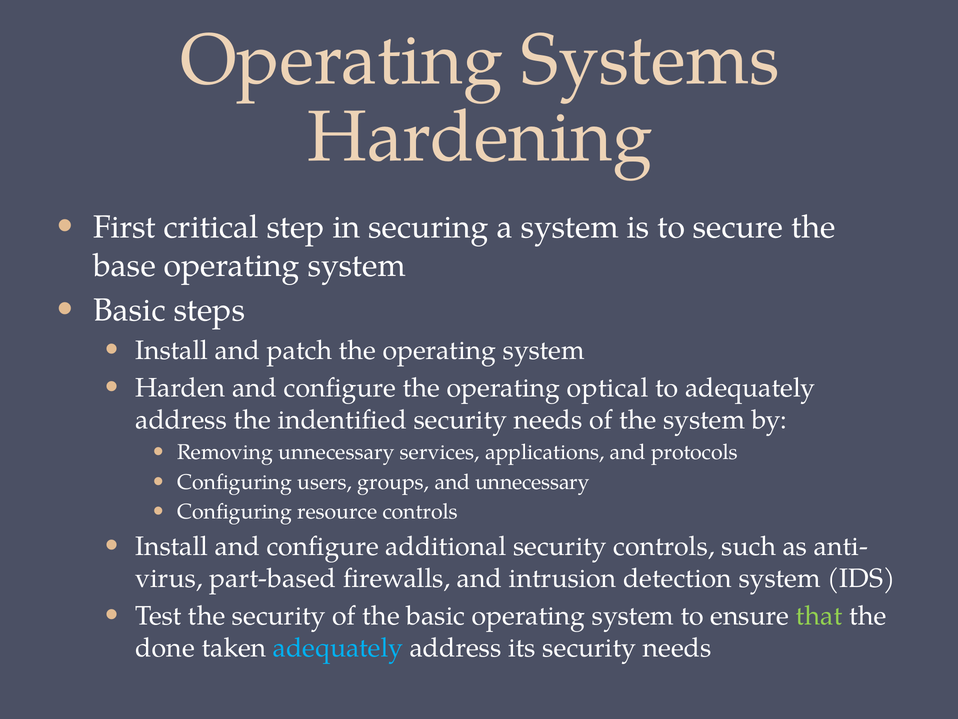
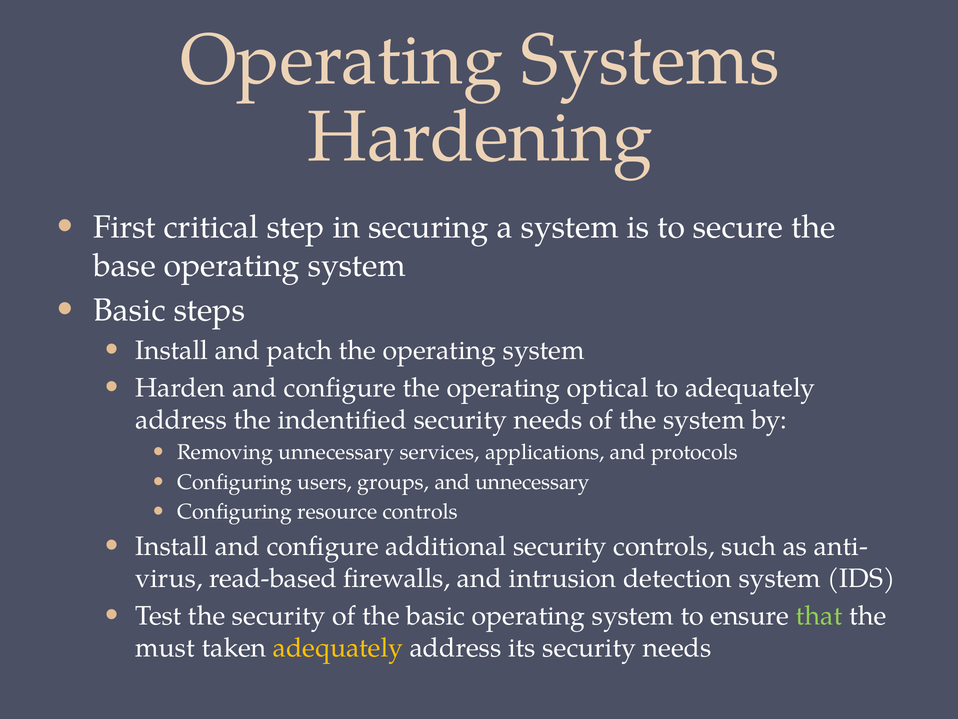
part-based: part-based -> read-based (273, 578)
done: done -> must (165, 647)
adequately colour: light blue -> yellow (338, 647)
